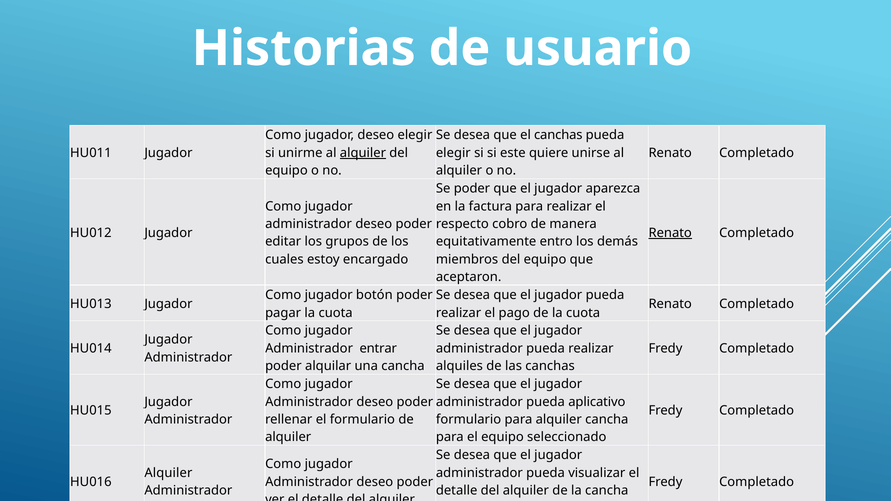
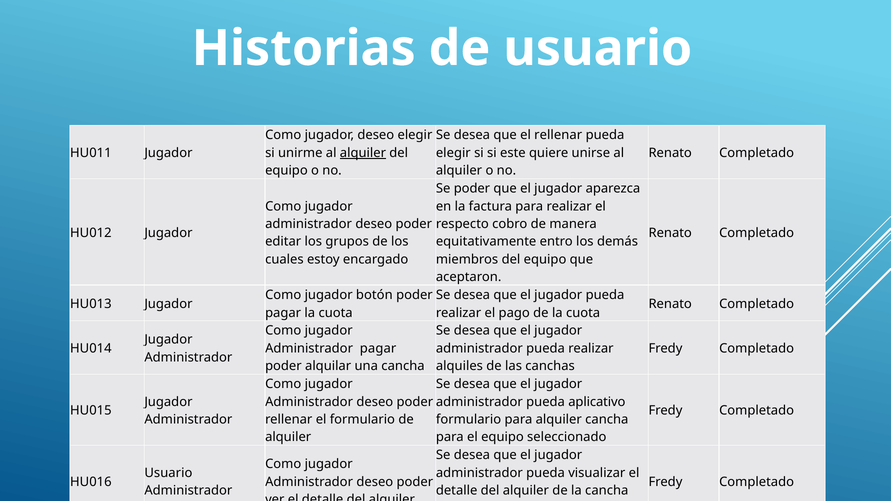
el canchas: canchas -> rellenar (558, 135)
Renato underline: present -> none (670, 233)
Administrador entrar: entrar -> pagar (378, 349)
Alquiler: Alquiler -> Usuario (168, 473)
